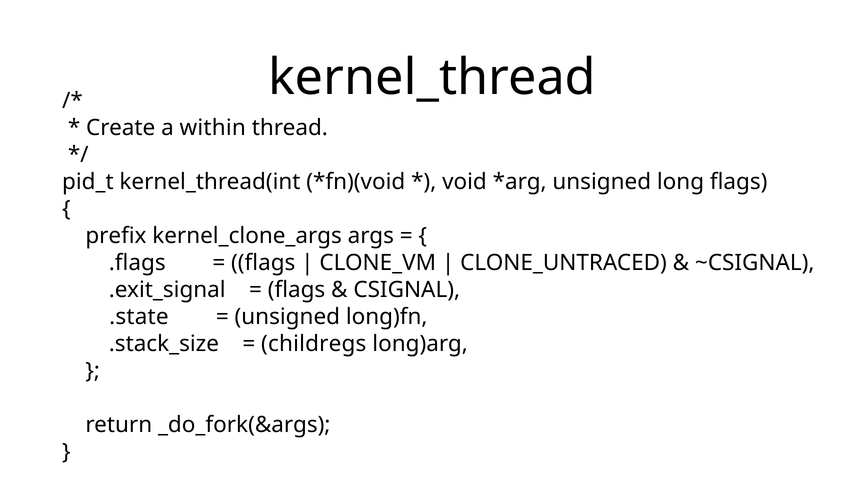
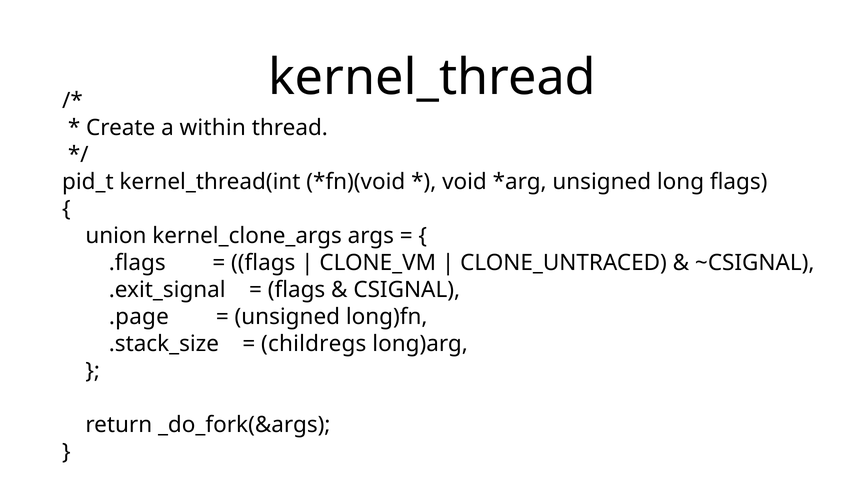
prefix: prefix -> union (116, 236)
.state: .state -> .page (139, 317)
